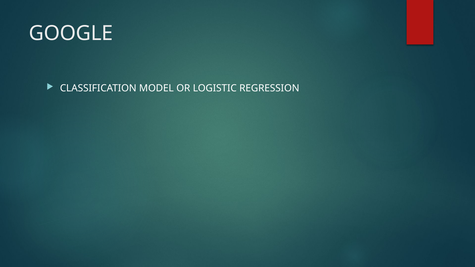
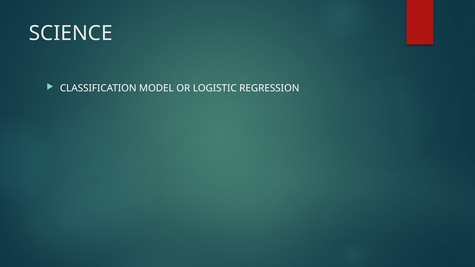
GOOGLE: GOOGLE -> SCIENCE (71, 33)
